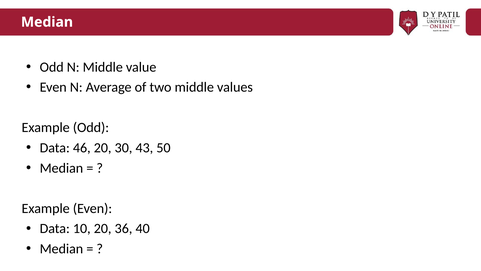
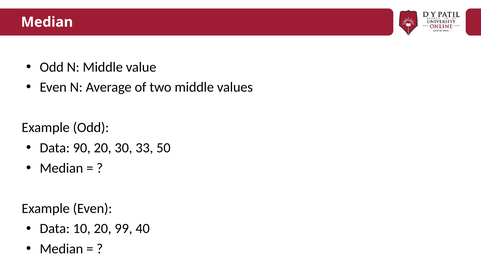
46: 46 -> 90 (82, 148)
43: 43 -> 33 (144, 148)
36: 36 -> 99 (123, 228)
